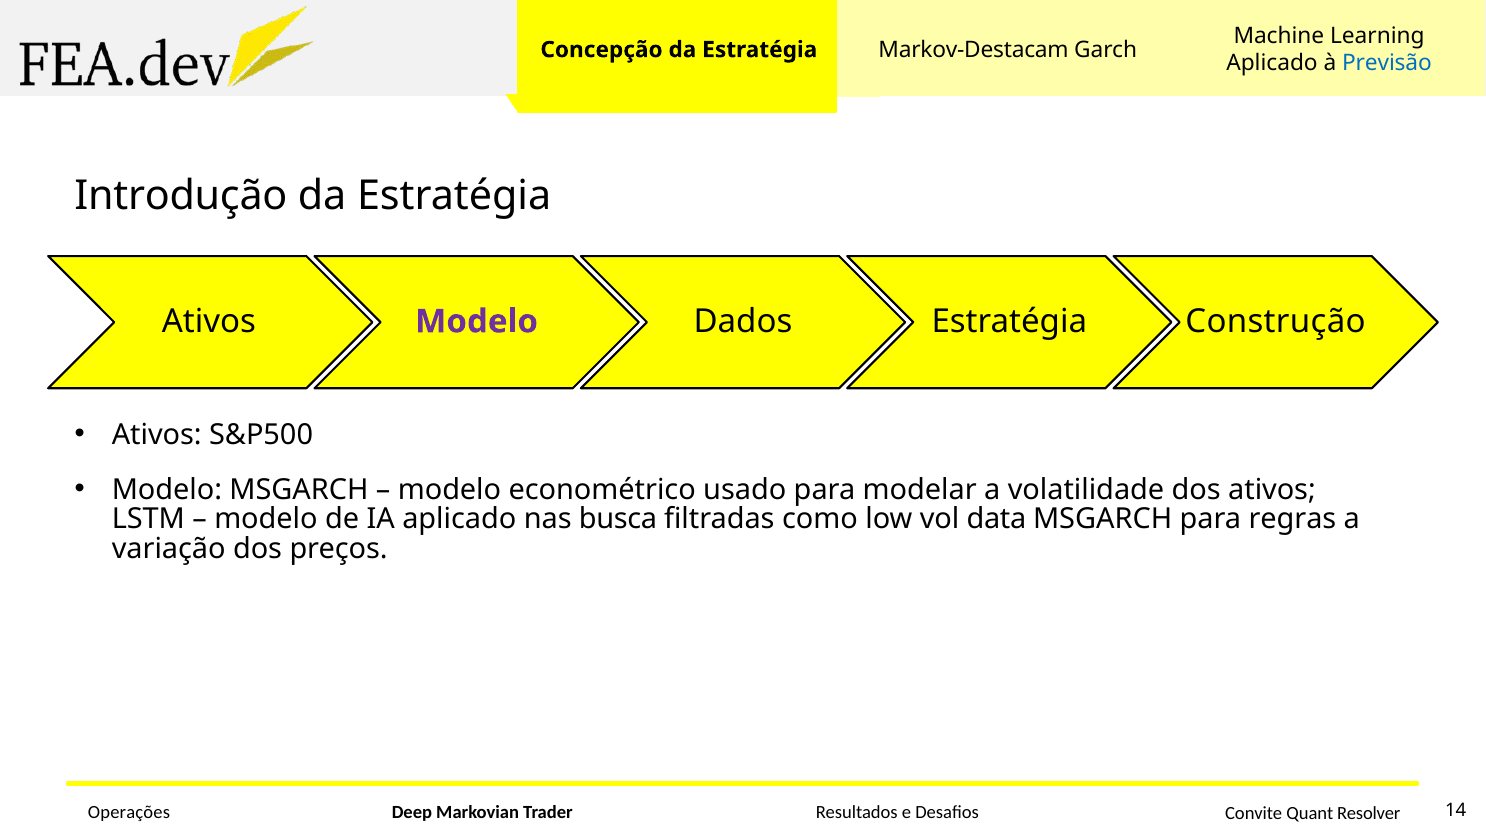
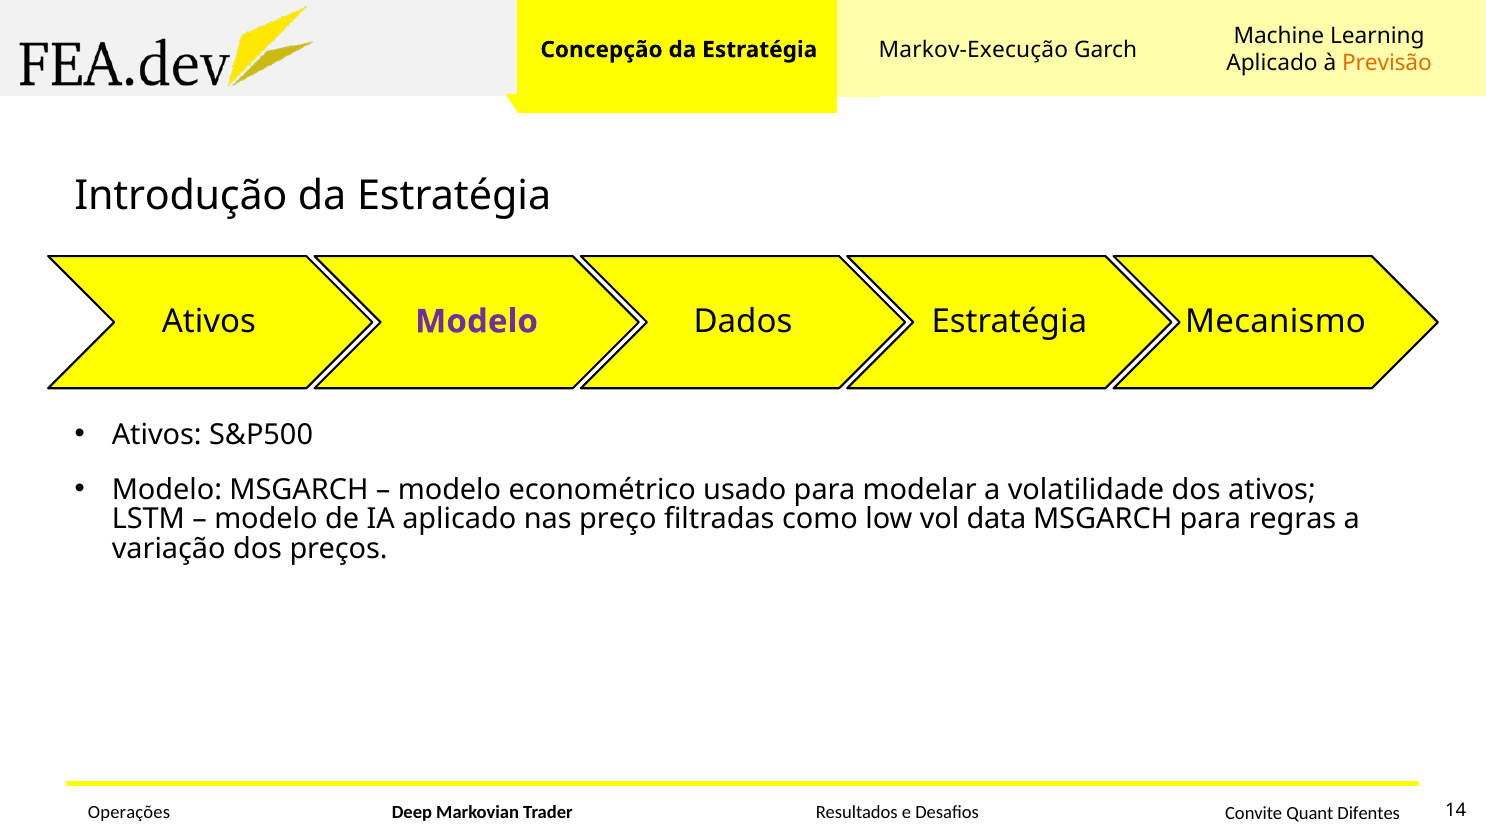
Markov-Destacam: Markov-Destacam -> Markov-Execução (973, 50)
Previsão colour: blue -> orange (1387, 63)
Construção: Construção -> Mecanismo (1276, 321)
busca: busca -> preço (618, 519)
Resolver: Resolver -> Difentes (1369, 813)
